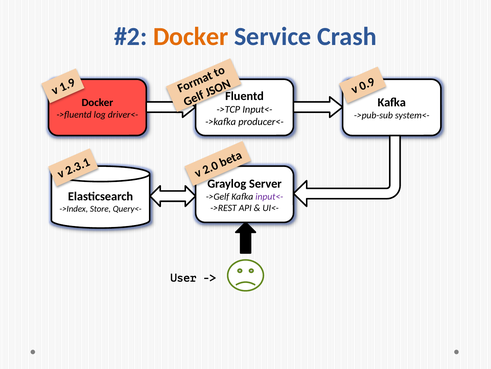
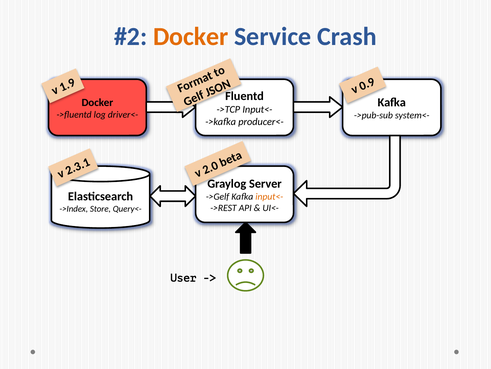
input<- colour: purple -> orange (269, 196)
